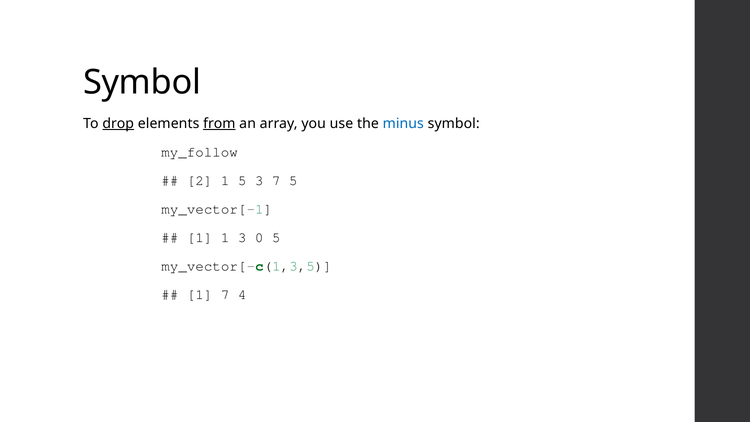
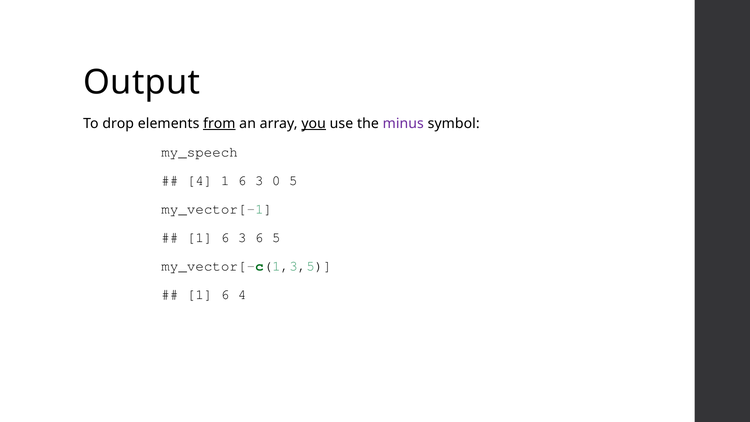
Symbol: Symbol -> Output (142, 82)
drop underline: present -> none (118, 123)
you underline: none -> present (314, 123)
minus colour: blue -> purple (403, 123)
my_follow: my_follow -> my_speech (200, 152)
2: 2 -> 4 (200, 181)
5: 5 -> 6 (242, 181)
3 7: 7 -> 0 (276, 181)
1: 1 -> 6 (225, 238)
3 0: 0 -> 6 (259, 238)
7: 7 -> 6 (225, 295)
